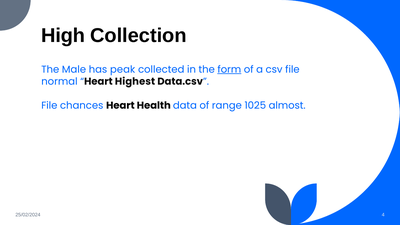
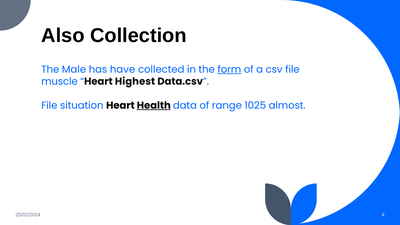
High: High -> Also (63, 36)
peak: peak -> have (123, 69)
normal: normal -> muscle (59, 81)
chances: chances -> situation (82, 105)
Health underline: none -> present (154, 105)
